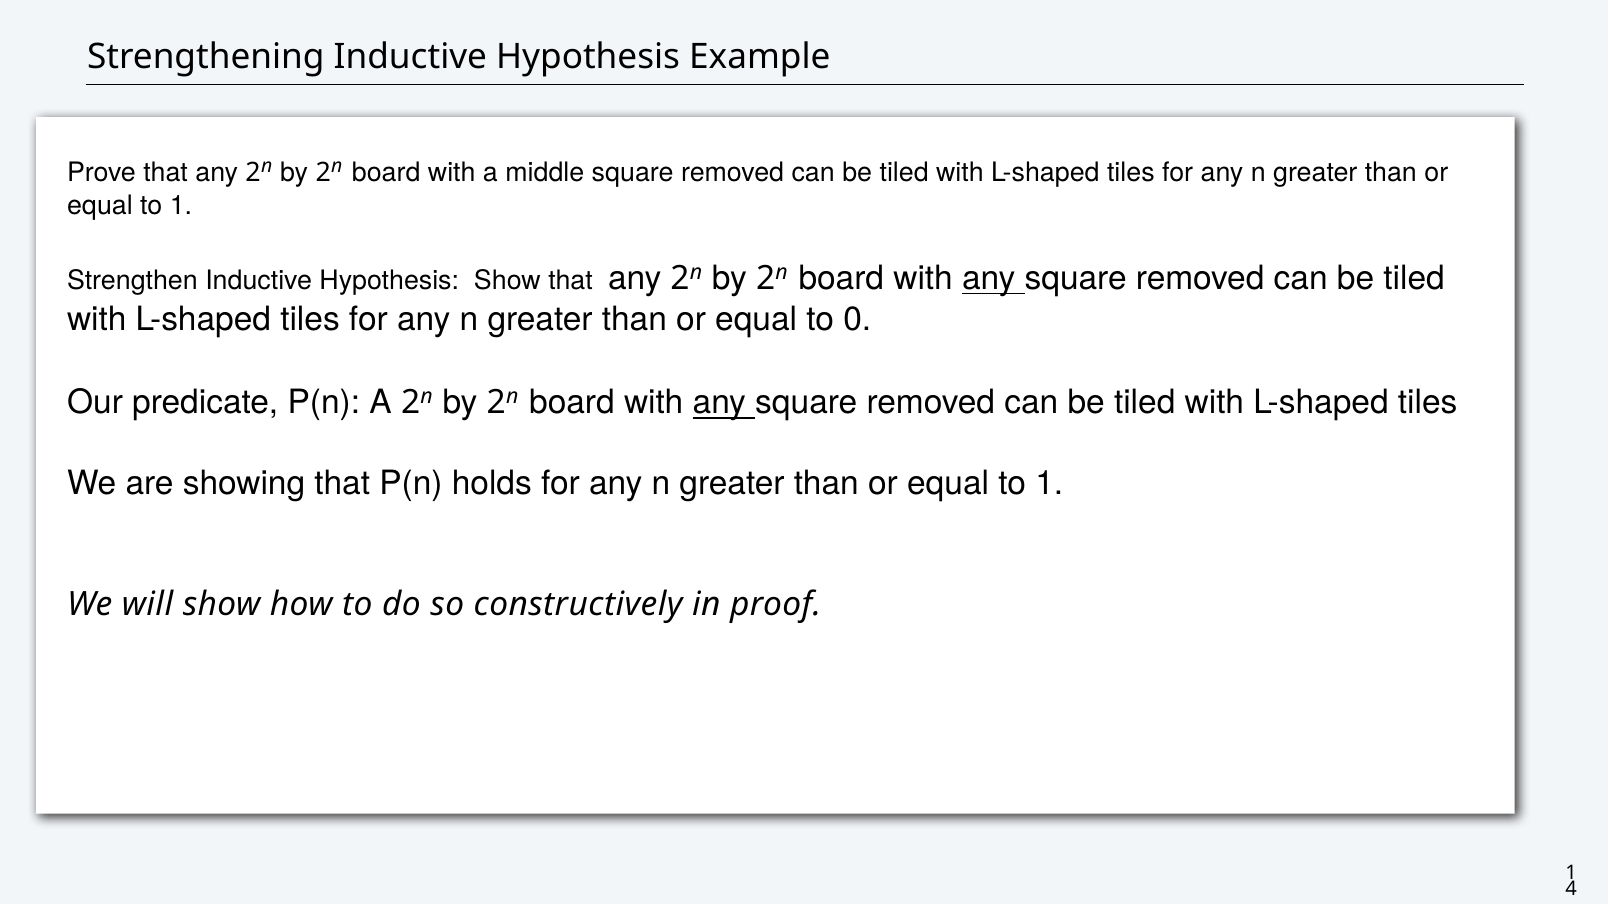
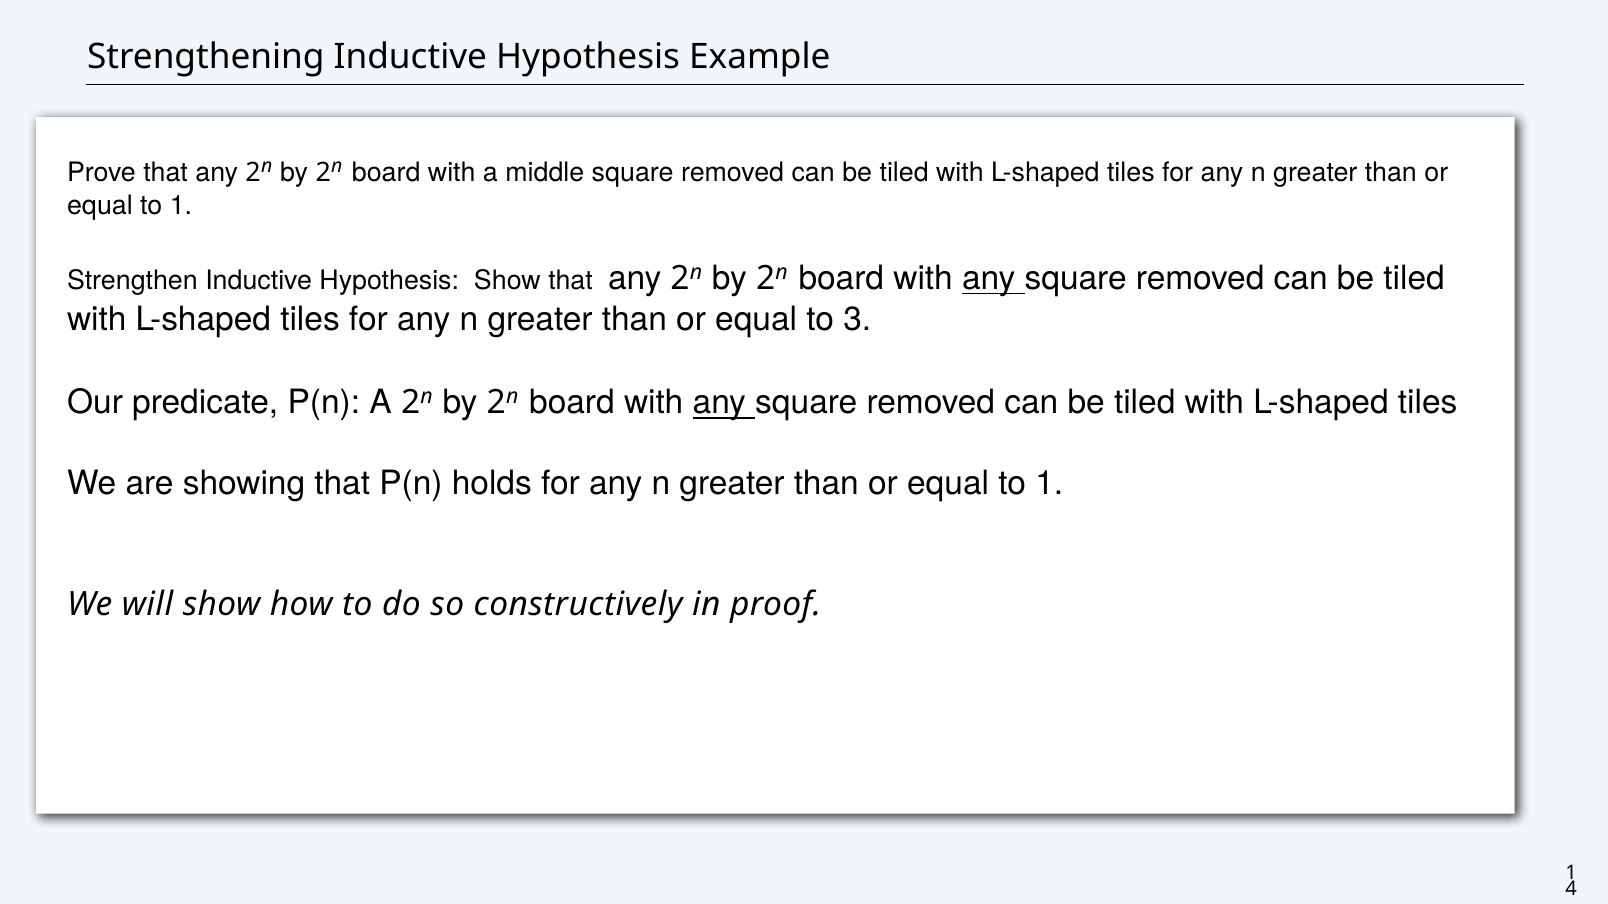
0: 0 -> 3 (857, 319)
